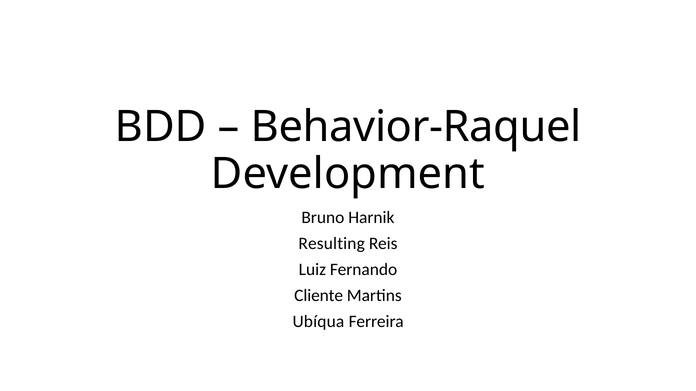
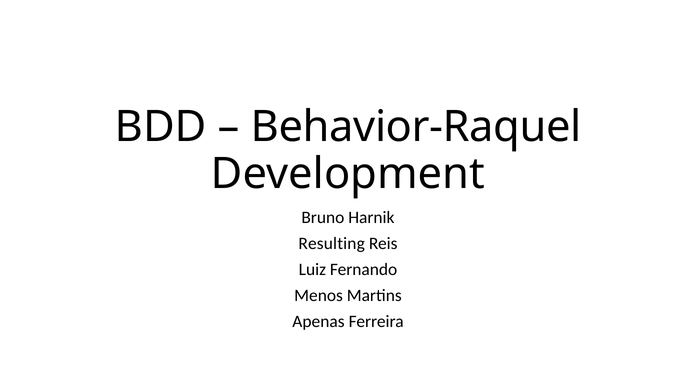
Cliente: Cliente -> Menos (319, 296)
Ubíqua: Ubíqua -> Apenas (318, 322)
